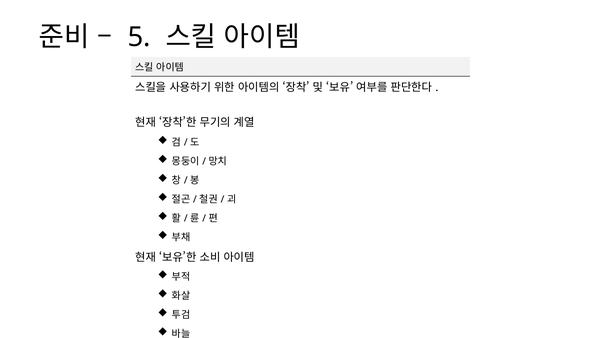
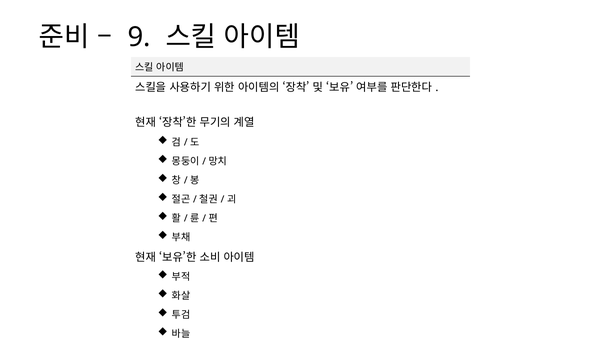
5: 5 -> 9 (139, 37)
